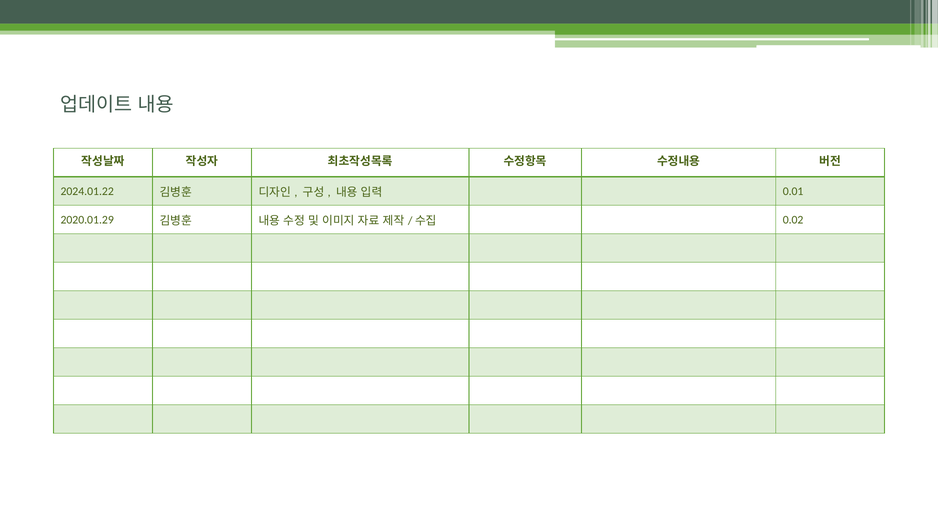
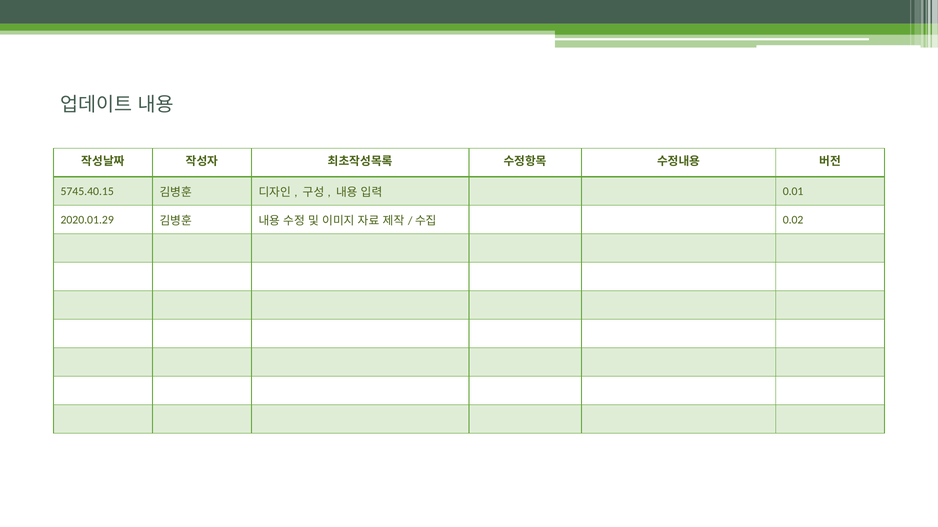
2024.01.22: 2024.01.22 -> 5745.40.15 (87, 191)
